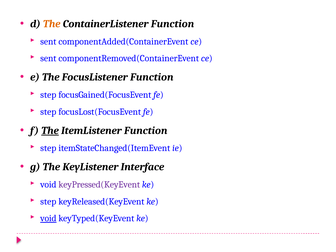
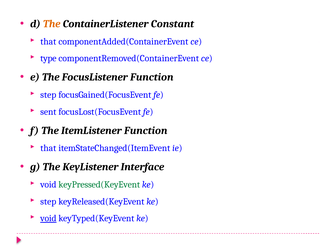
ContainerListener Function: Function -> Constant (172, 24)
sent: sent -> that (48, 42)
sent: sent -> type (48, 58)
step: step -> sent (48, 112)
The underline: present -> none (50, 131)
step: step -> that (48, 148)
keyPressed(KeyEvent colour: purple -> green (99, 185)
